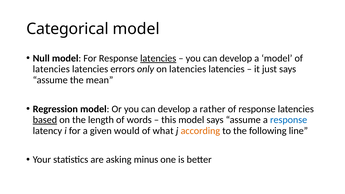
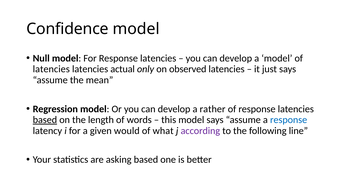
Categorical: Categorical -> Confidence (67, 29)
latencies underline: present -> none (158, 58)
errors: errors -> actual (123, 69)
on latencies: latencies -> observed (188, 69)
according colour: orange -> purple (200, 131)
asking minus: minus -> based (146, 160)
